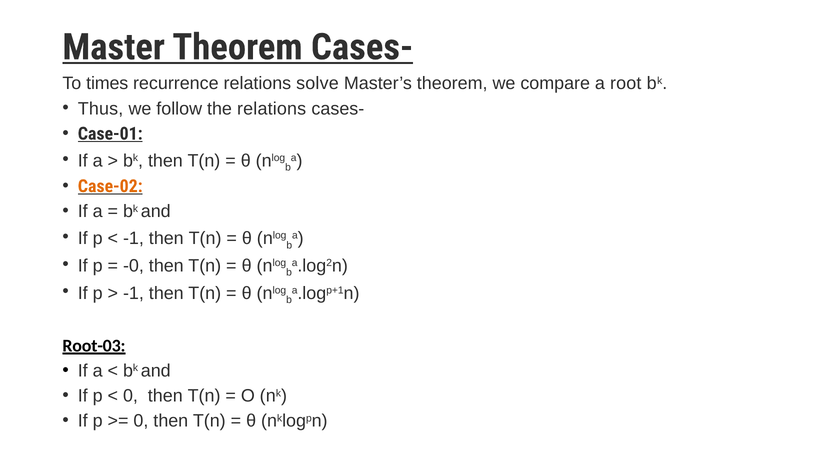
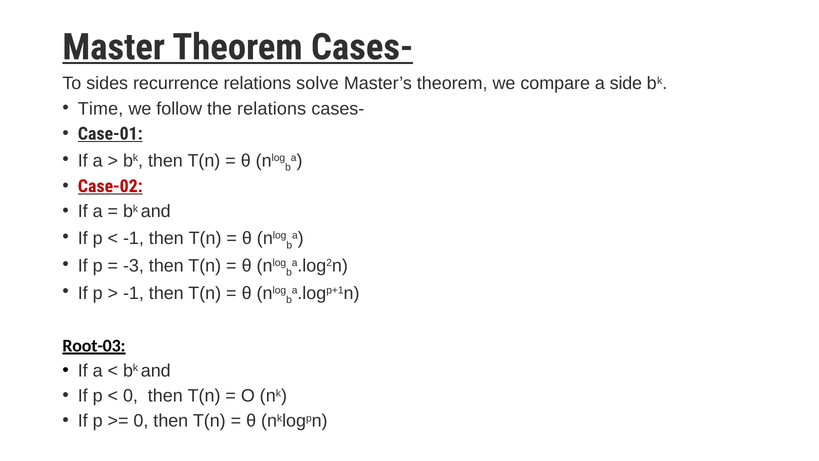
times: times -> sides (107, 83)
root: root -> side (626, 83)
Thus: Thus -> Time (101, 109)
Case-02 colour: orange -> red (110, 186)
-0: -0 -> -3 (133, 266)
